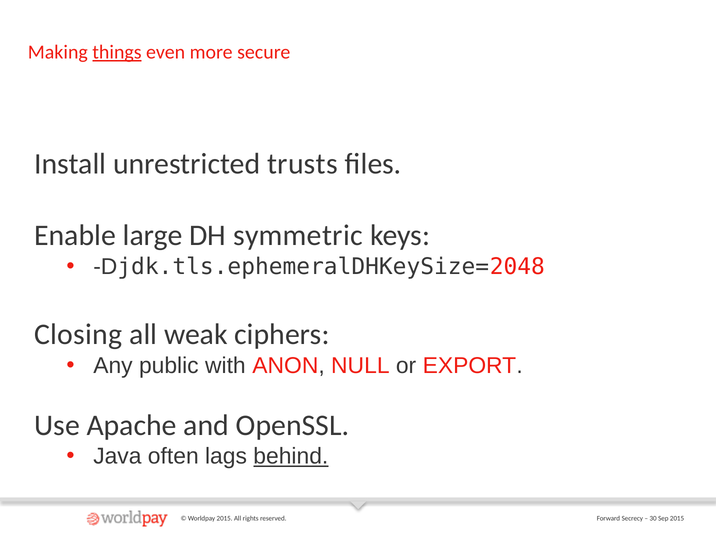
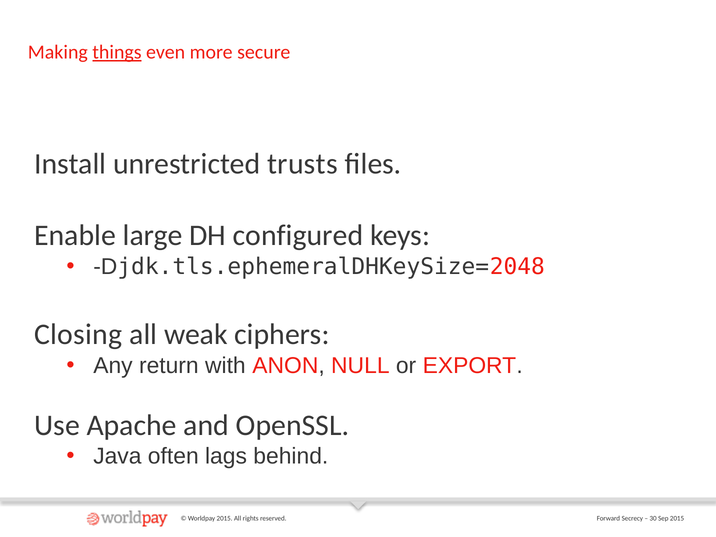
symmetric: symmetric -> configured (298, 236)
public: public -> return (169, 366)
behind underline: present -> none (291, 456)
